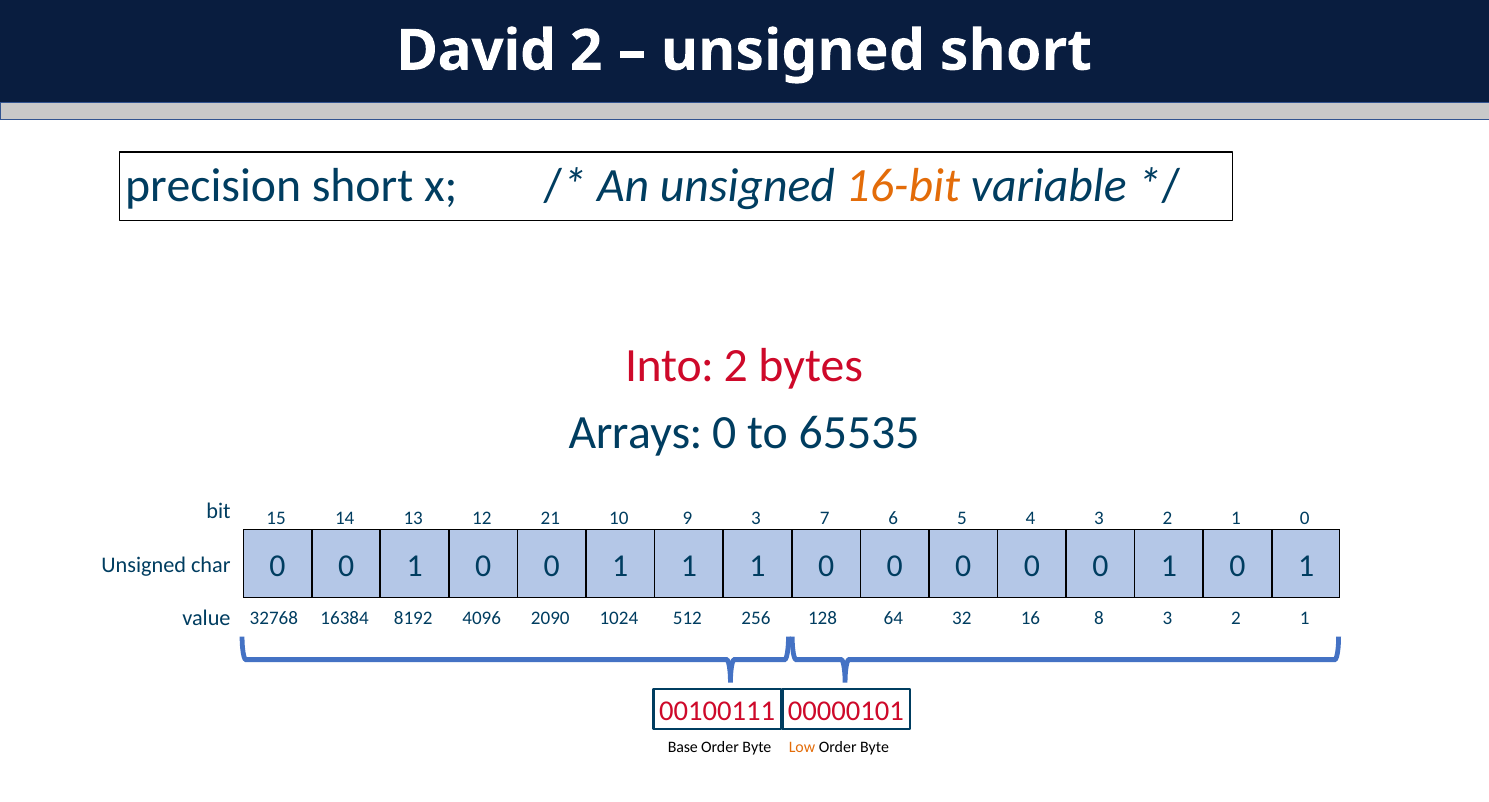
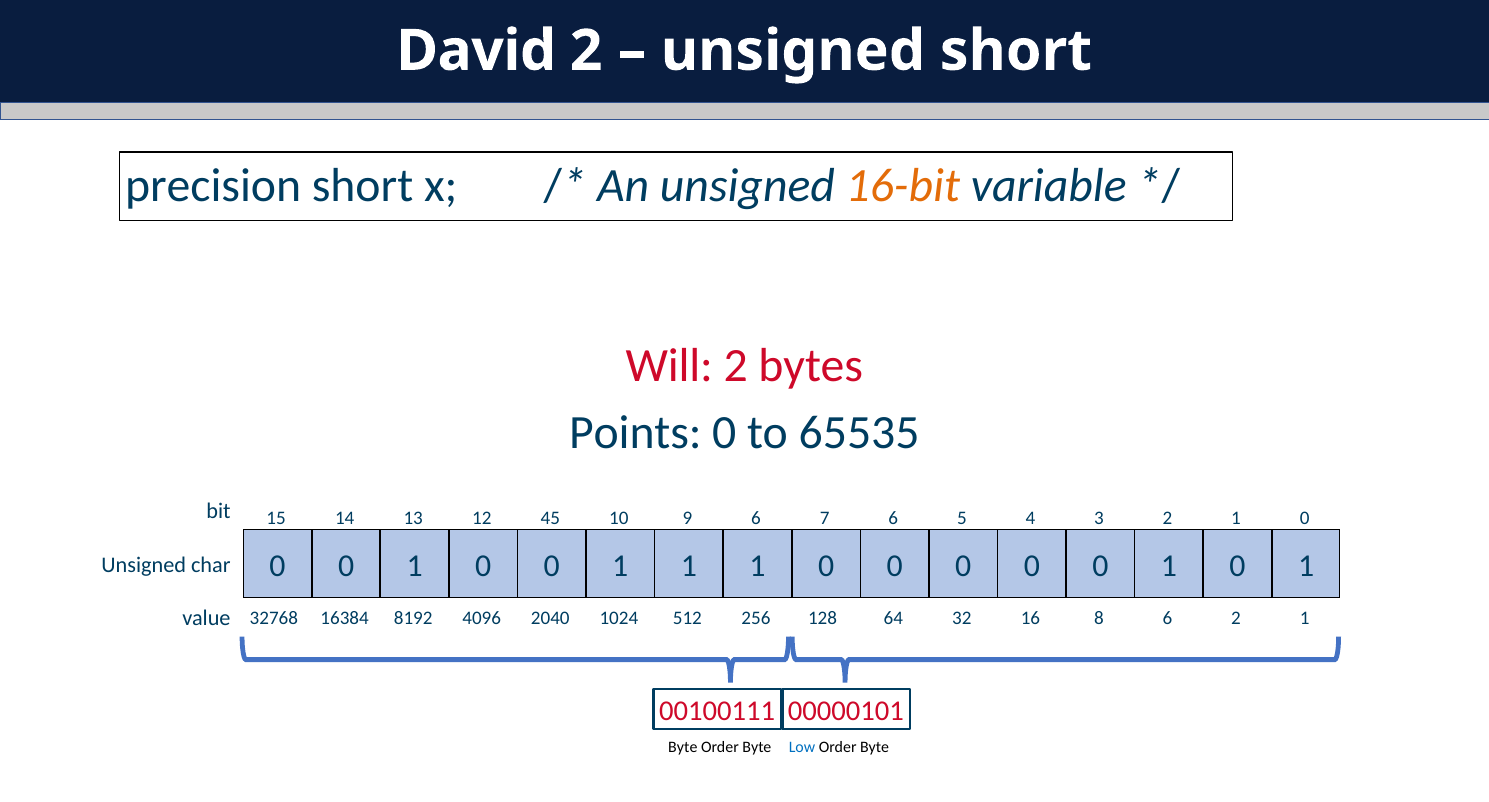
Into: Into -> Will (669, 366)
Arrays: Arrays -> Points (635, 432)
21: 21 -> 45 (550, 518)
10 3: 3 -> 6 (756, 518)
2090: 2090 -> 2040 (550, 618)
16 3: 3 -> 6 (1168, 618)
Base: Base -> Byte (683, 747)
Low colour: orange -> blue (802, 747)
